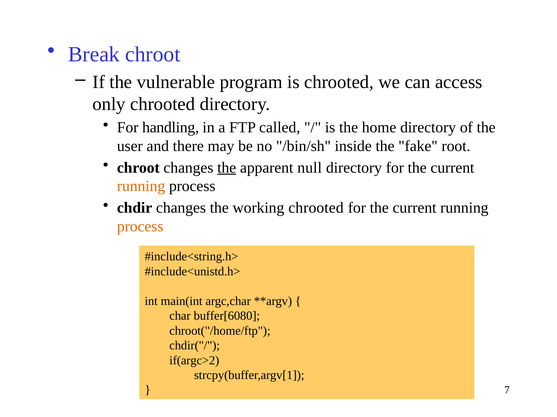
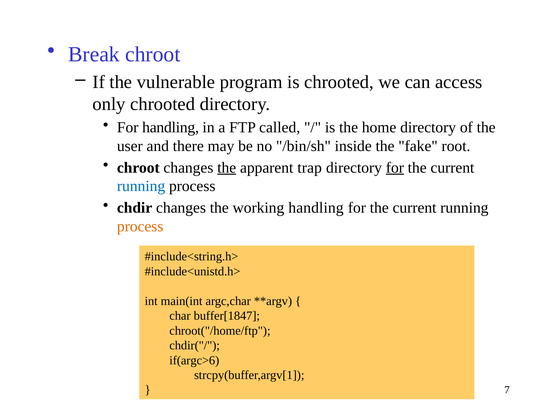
null: null -> trap (310, 168)
for underline: none -> present (395, 168)
running colour: orange -> blue (141, 186)
working chrooted: chrooted -> handling (316, 208)
buffer[6080: buffer[6080 -> buffer[1847 (227, 316)
if(argc>2: if(argc>2 -> if(argc>6 (194, 361)
